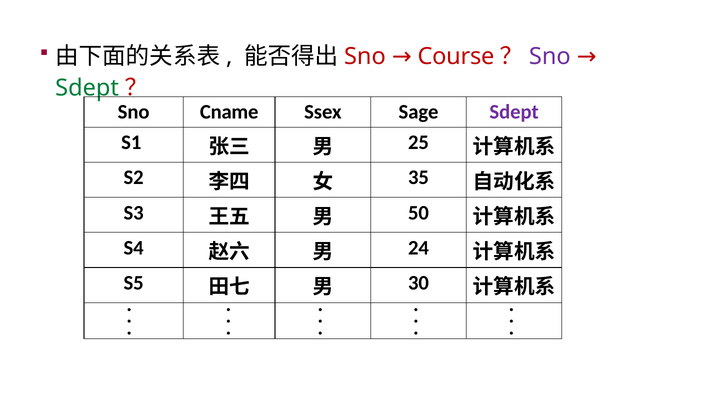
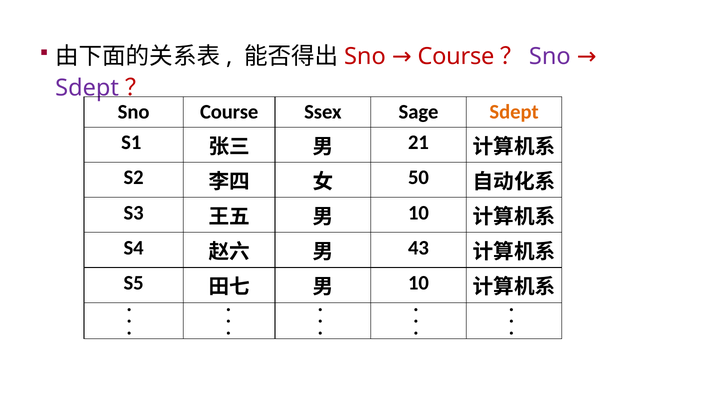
Sdept colour: green -> purple (87, 88)
Cname: Cname -> Course (229, 112)
Sdept colour: purple -> orange (514, 112)
25: 25 -> 21 (418, 142)
35: 35 -> 50 (418, 178)
50: 50 -> 10 (418, 213)
24: 24 -> 43 (418, 248)
30: 30 -> 10 (418, 283)
